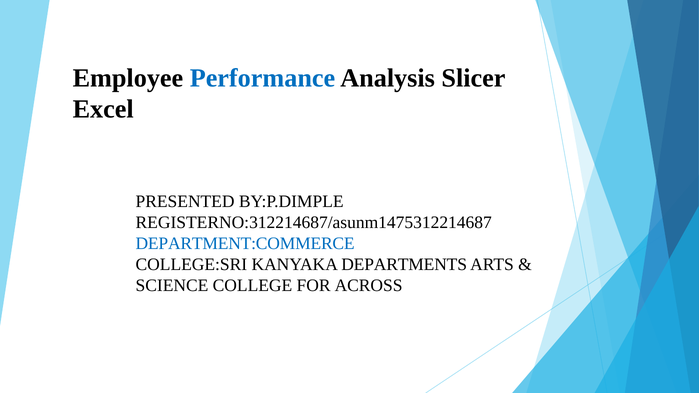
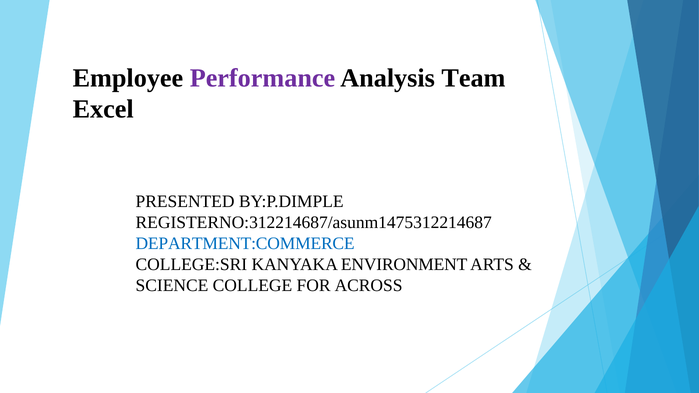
Performance colour: blue -> purple (262, 78)
Slicer: Slicer -> Team (473, 78)
DEPARTMENTS: DEPARTMENTS -> ENVIRONMENT (404, 264)
